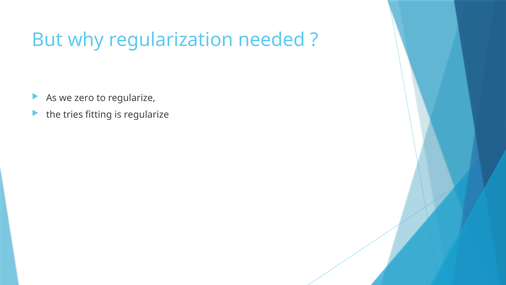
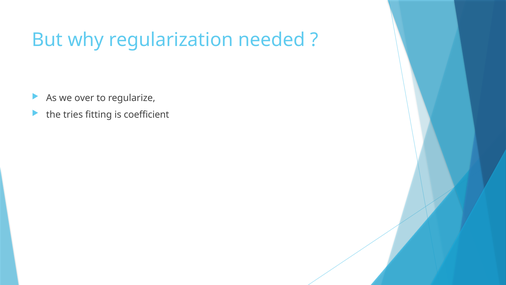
zero: zero -> over (84, 98)
is regularize: regularize -> coefficient (146, 115)
